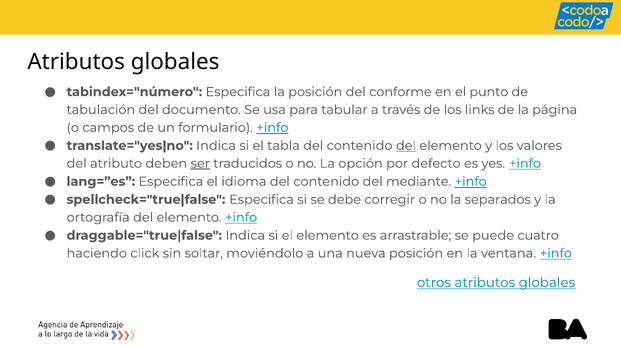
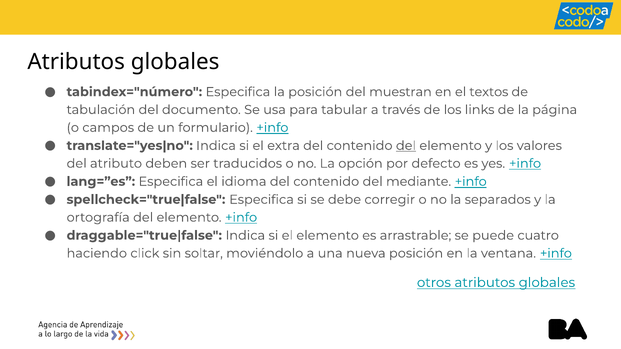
conforme: conforme -> muestran (400, 92)
punto: punto -> textos (489, 92)
tabla: tabla -> extra (284, 146)
ser underline: present -> none (200, 164)
